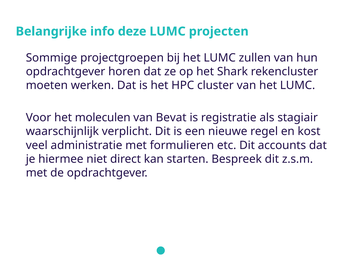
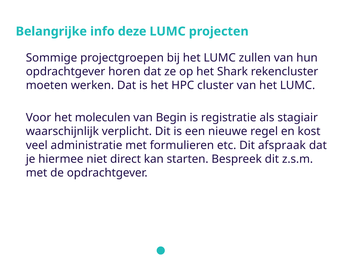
Bevat: Bevat -> Begin (171, 118)
accounts: accounts -> afspraak (282, 146)
